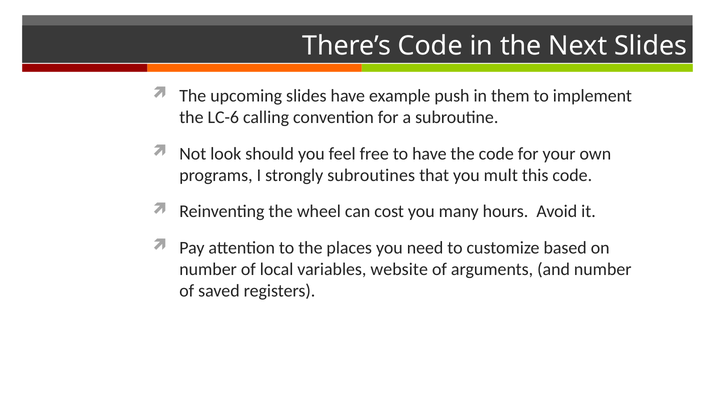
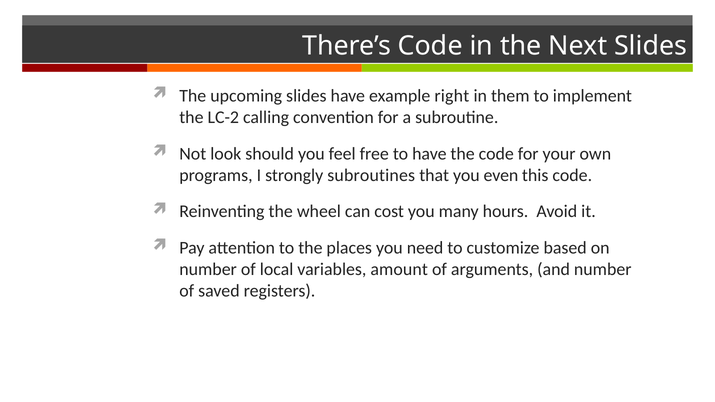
push: push -> right (452, 96)
LC-6: LC-6 -> LC-2 (223, 117)
mult: mult -> even (501, 175)
website: website -> amount (399, 269)
